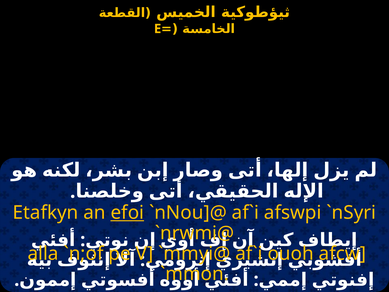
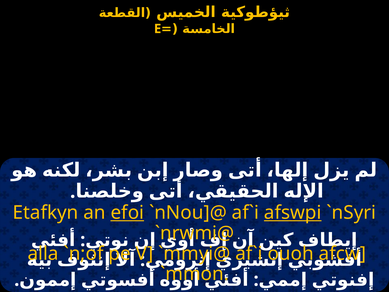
afswpi underline: none -> present (293, 212)
